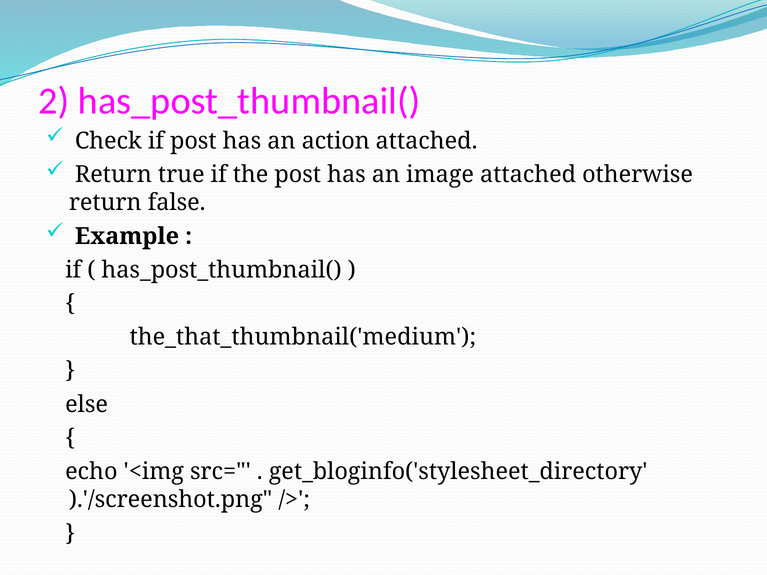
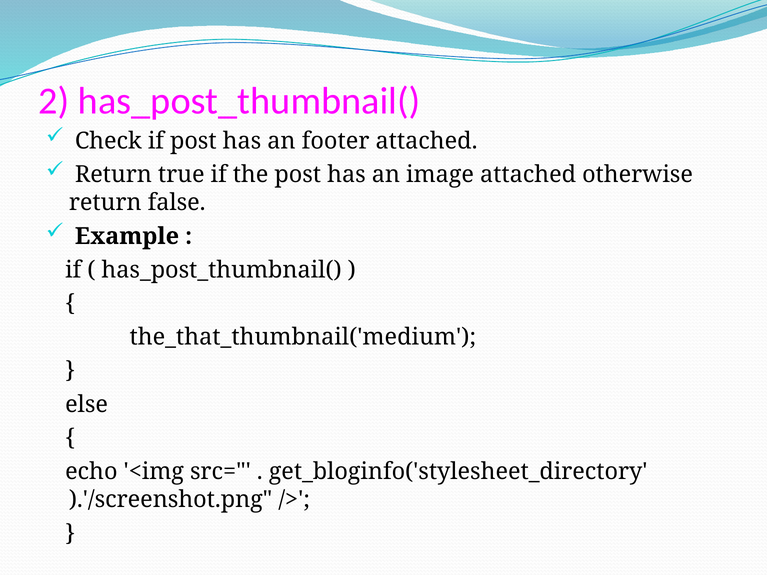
action: action -> footer (336, 141)
